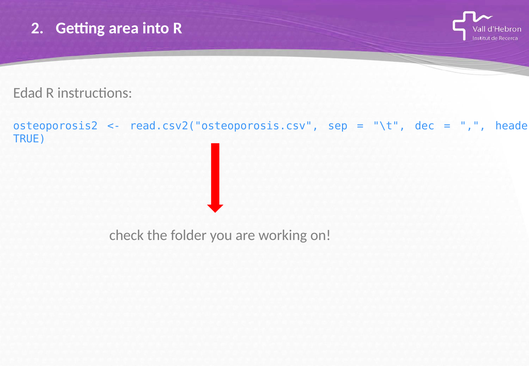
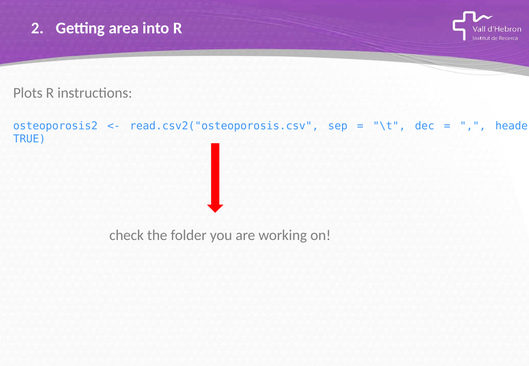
Edad: Edad -> Plots (28, 93)
